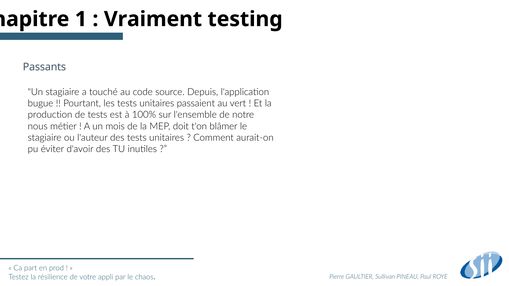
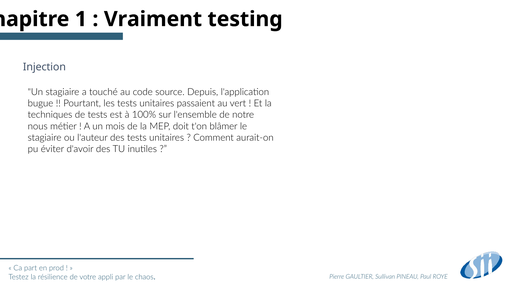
Passants: Passants -> Injection (44, 67)
production: production -> techniques (50, 115)
